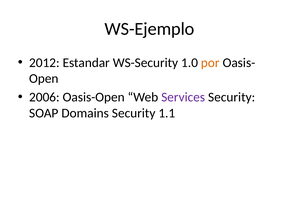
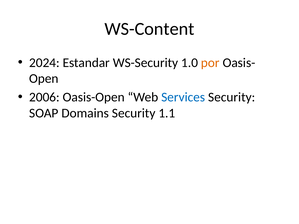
WS-Ejemplo: WS-Ejemplo -> WS-Content (149, 29)
2012: 2012 -> 2024 (44, 63)
Services colour: purple -> blue (183, 97)
